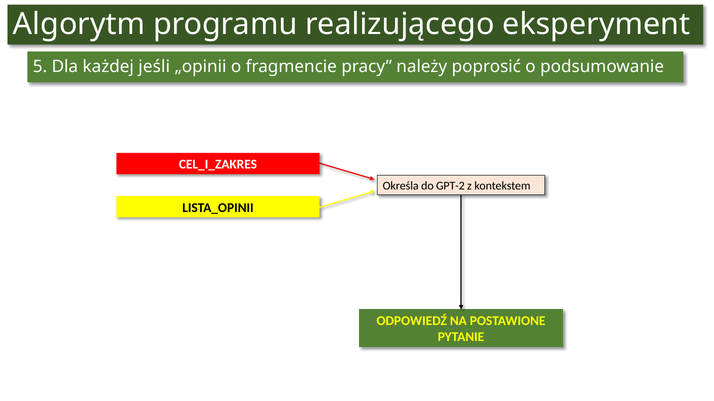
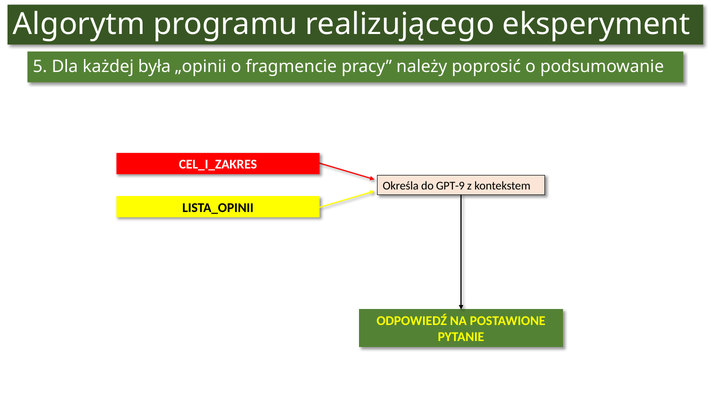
jeśli: jeśli -> była (154, 67)
GPT-2: GPT-2 -> GPT-9 (450, 186)
